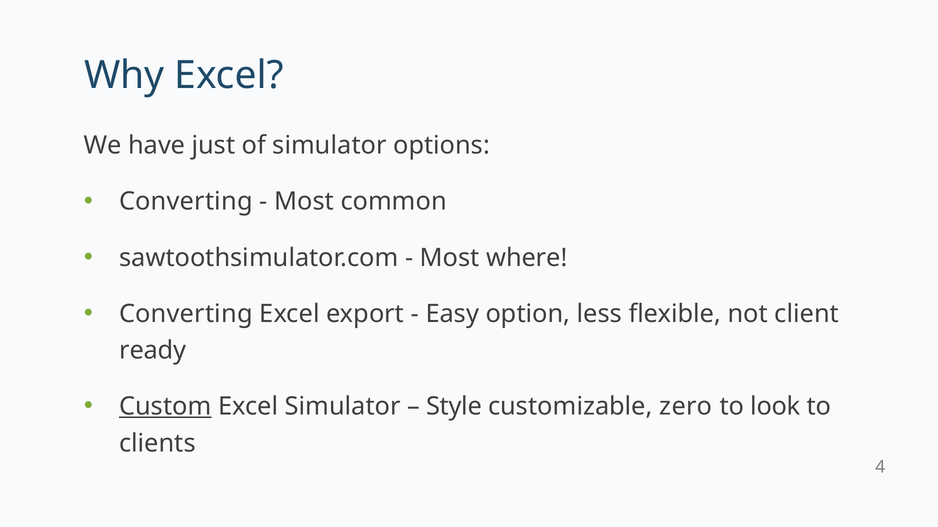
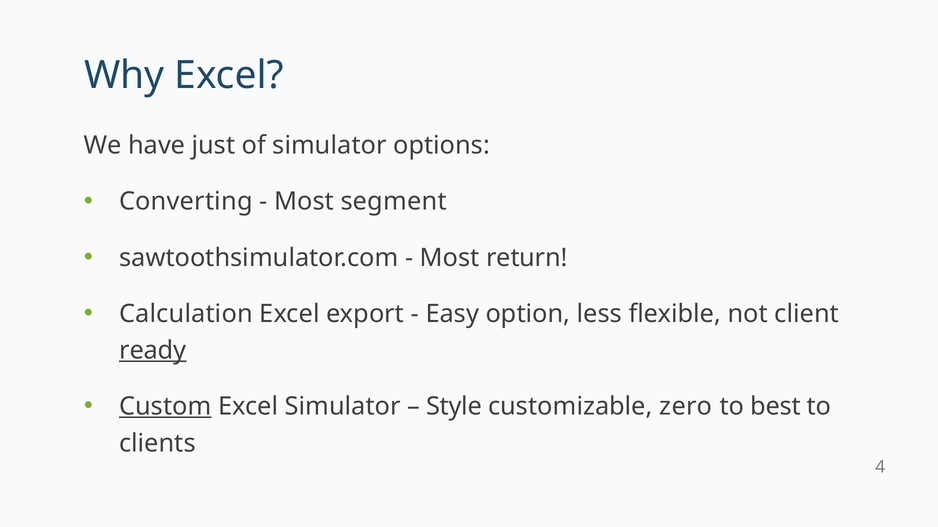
common: common -> segment (394, 202)
where: where -> return (527, 258)
Converting: Converting -> Calculation (186, 314)
ready underline: none -> present (153, 351)
look: look -> best (775, 407)
